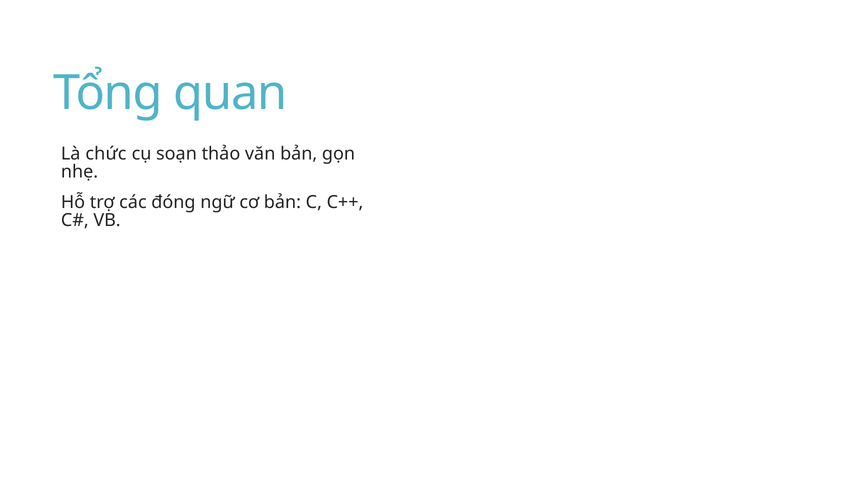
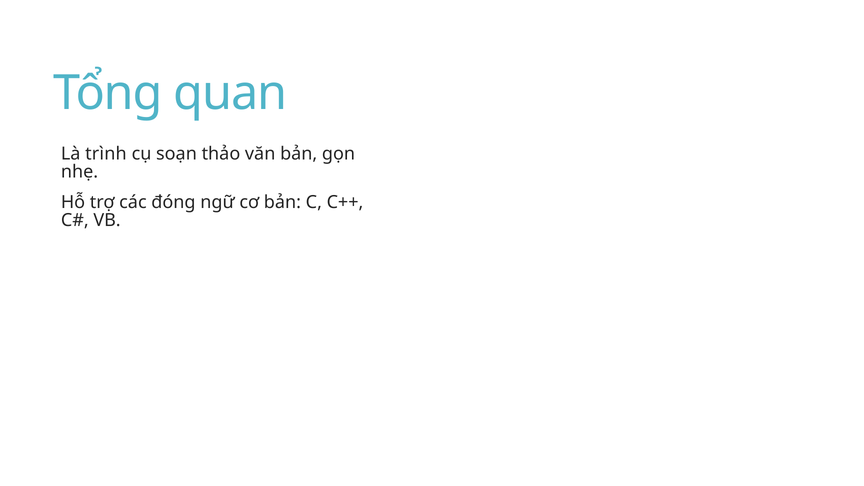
chức: chức -> trình (106, 154)
